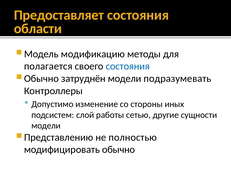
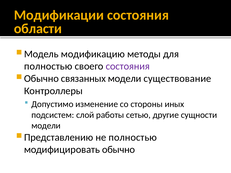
Предоставляет: Предоставляет -> Модификации (59, 15)
полагается: полагается -> полностью (48, 66)
состояния colour: blue -> purple (128, 66)
затруднён: затруднён -> связанных (83, 79)
подразумевать: подразумевать -> существование (177, 79)
